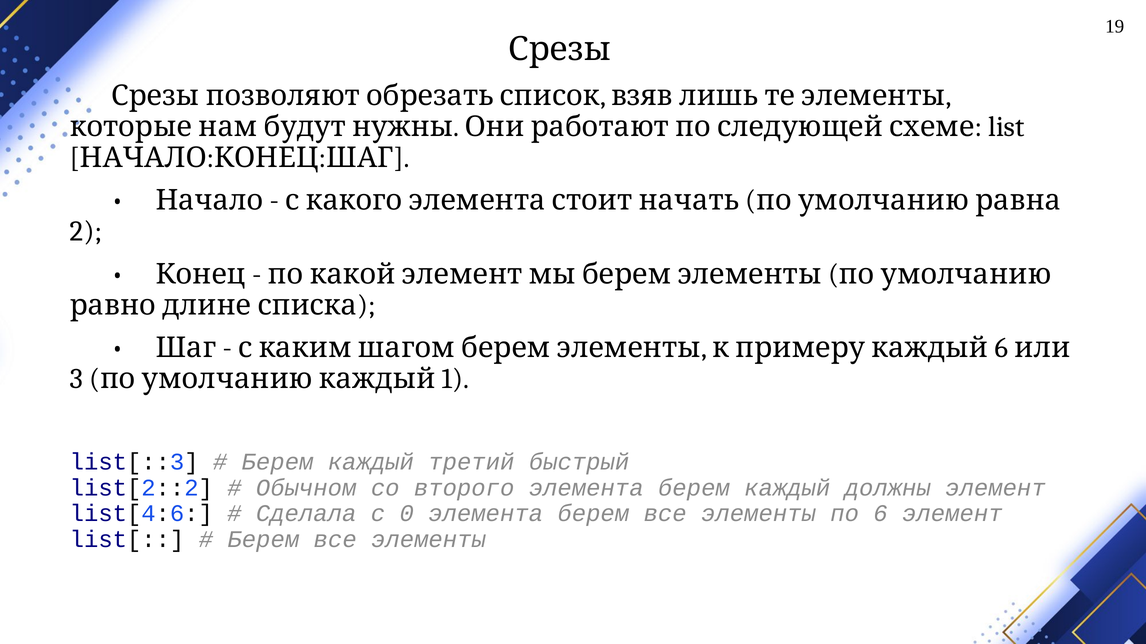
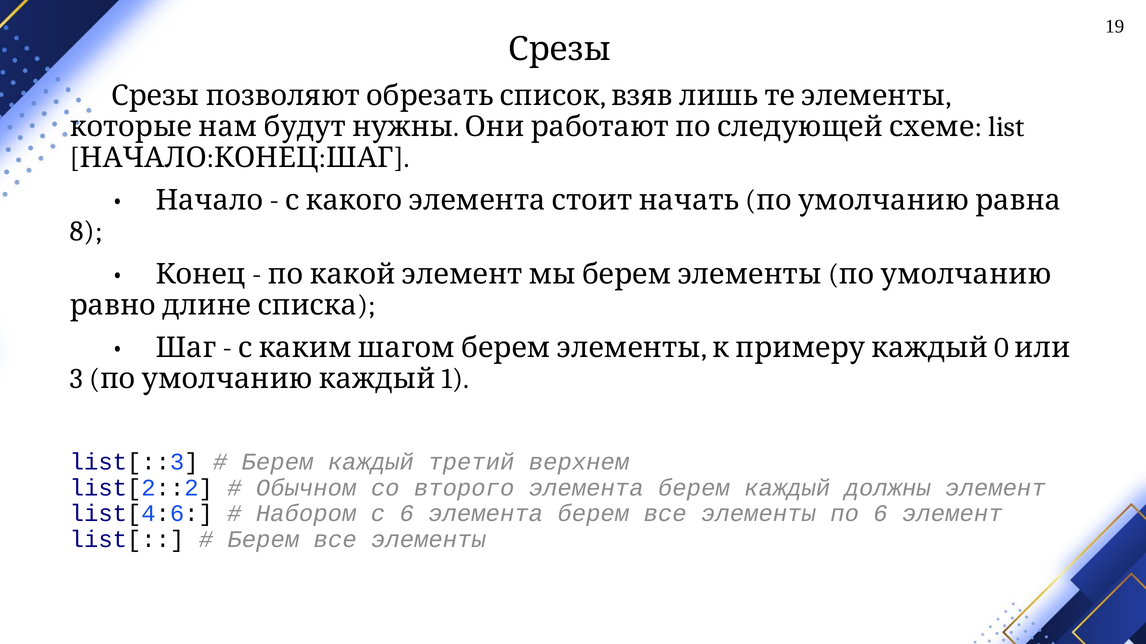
2: 2 -> 8 (86, 232)
6: 6 -> 0 (1002, 348)
быстрый: быстрый -> верхнем (579, 462)
Сделала: Сделала -> Набором (306, 514)
с 0: 0 -> 6 (407, 514)
